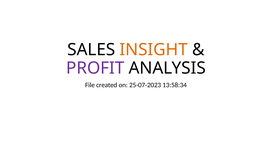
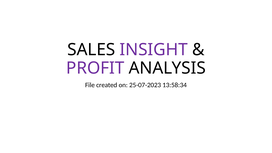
INSIGHT colour: orange -> purple (154, 50)
